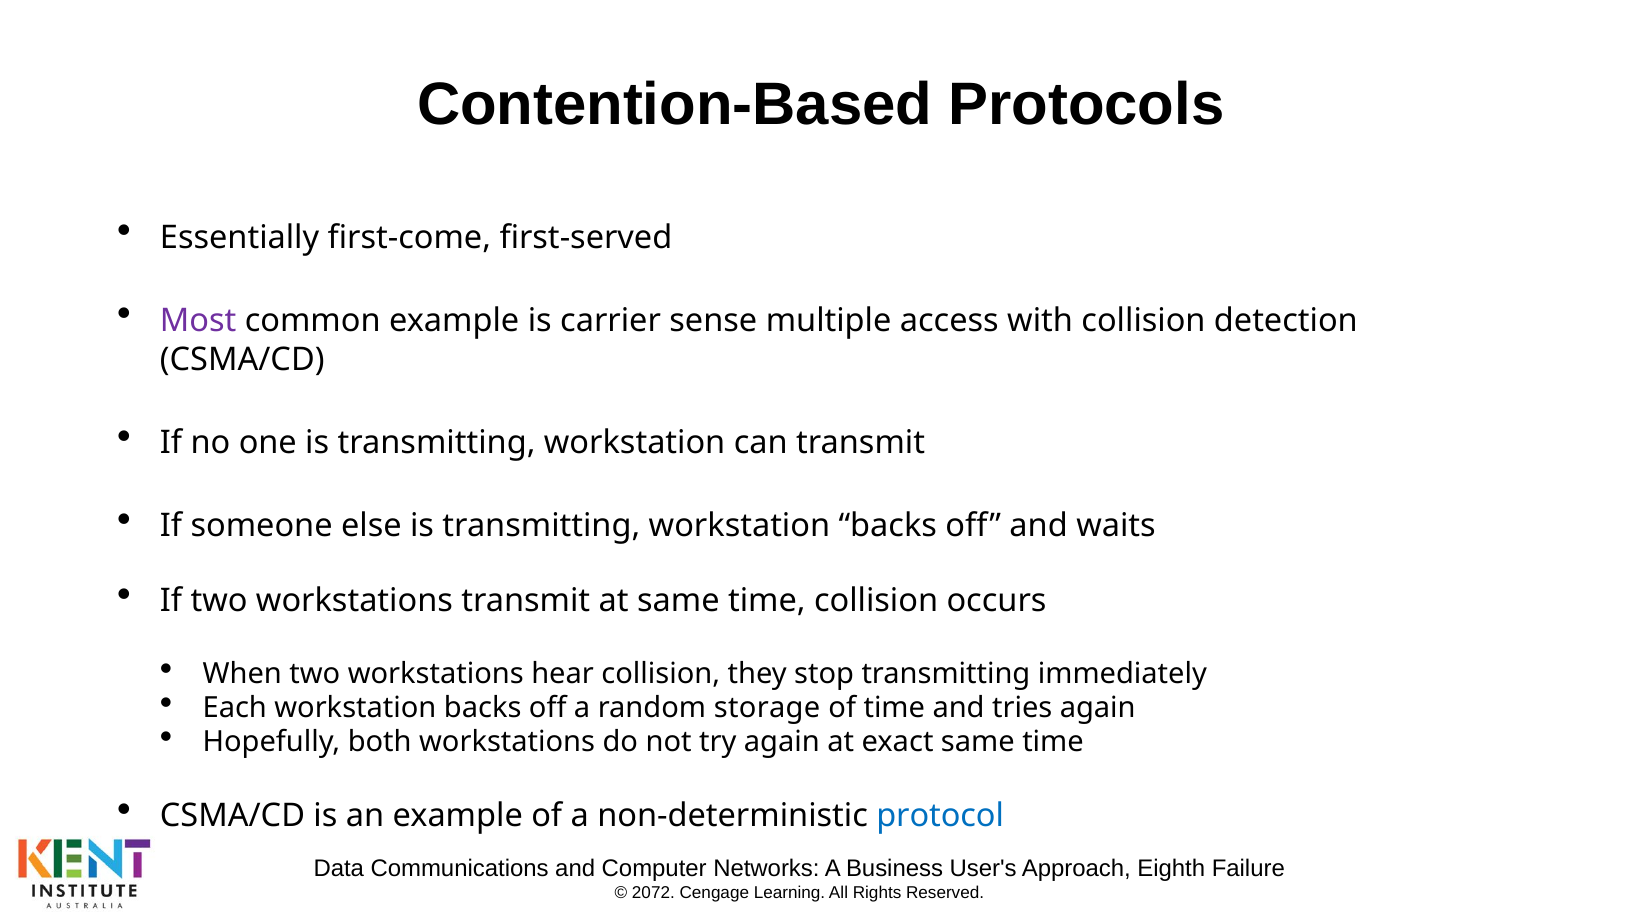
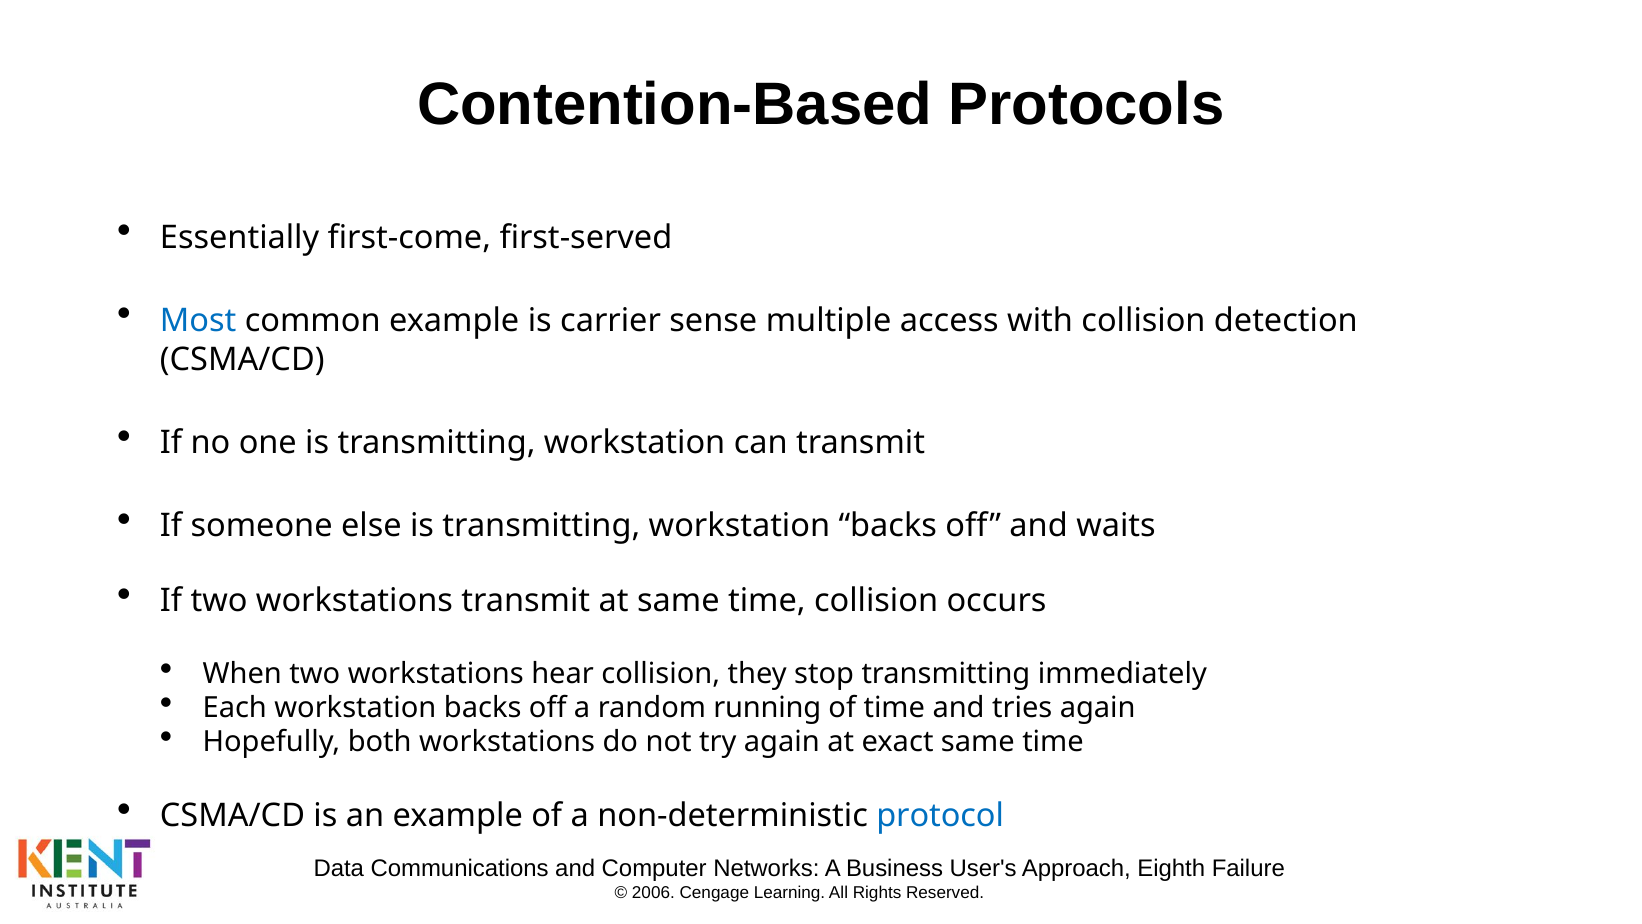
Most colour: purple -> blue (198, 320)
storage: storage -> running (767, 708)
2072: 2072 -> 2006 (653, 893)
